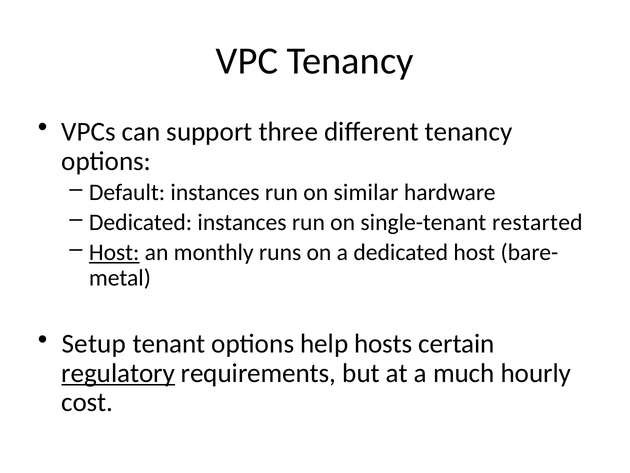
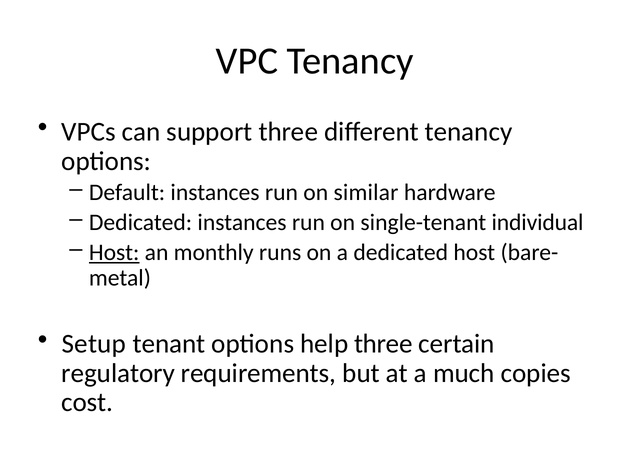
restarted: restarted -> individual (538, 222)
help hosts: hosts -> three (383, 343)
regulatory underline: present -> none (118, 373)
hourly: hourly -> copies (536, 373)
